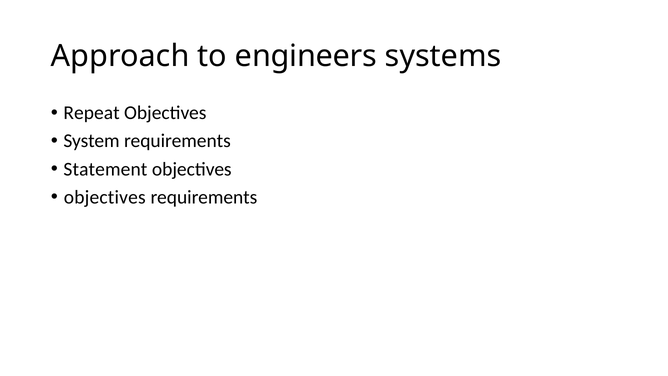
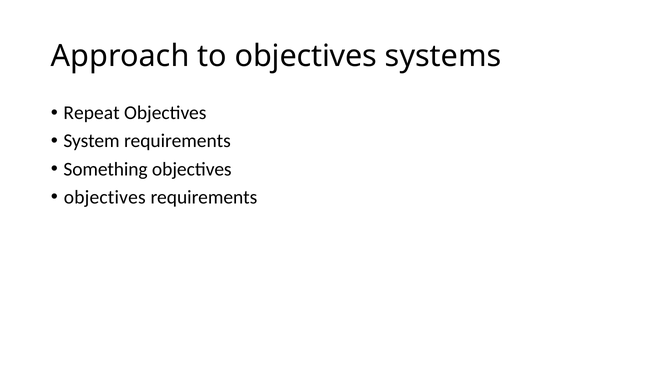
to engineers: engineers -> objectives (306, 56)
Statement: Statement -> Something (106, 169)
